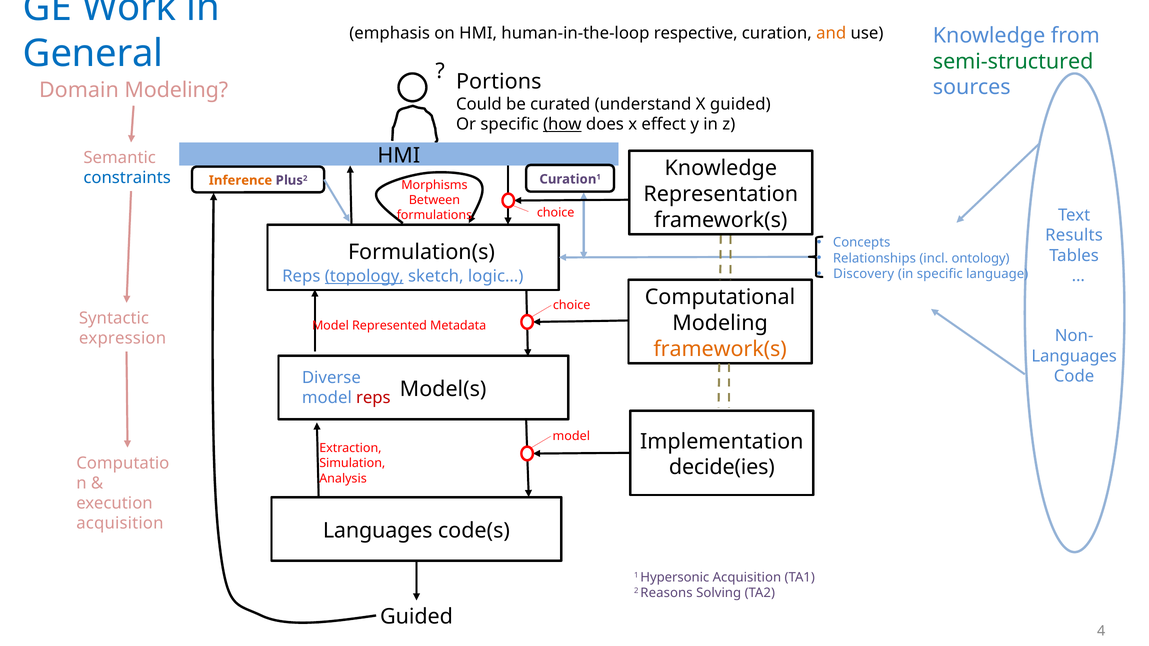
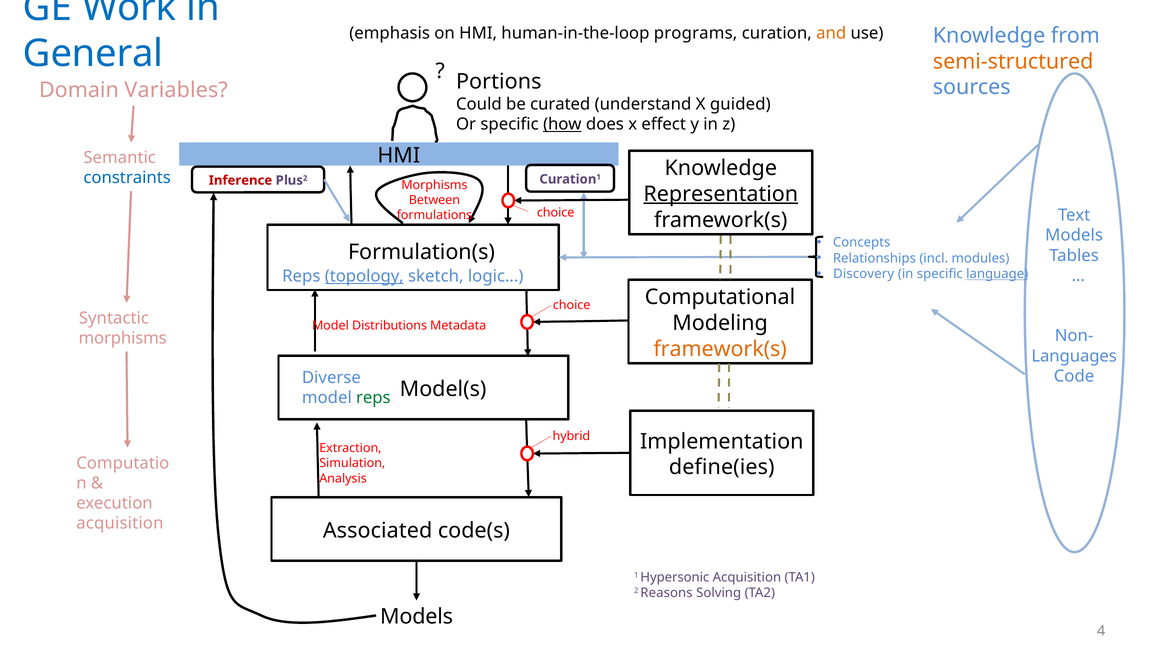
respective: respective -> programs (696, 33)
semi-structured colour: green -> orange (1013, 61)
Domain Modeling: Modeling -> Variables (176, 90)
Inference colour: orange -> red (240, 180)
Representation underline: none -> present (721, 194)
Results: Results -> Models (1074, 235)
ontology: ontology -> modules (980, 258)
language underline: none -> present (997, 274)
Represented: Represented -> Distributions (390, 326)
expression: expression -> morphisms (123, 339)
reps colour: red -> green (373, 398)
model: model -> hybrid (571, 436)
decide(ies: decide(ies -> define(ies (722, 467)
Languages: Languages -> Associated (378, 531)
Guided: Guided -> Models (417, 617)
